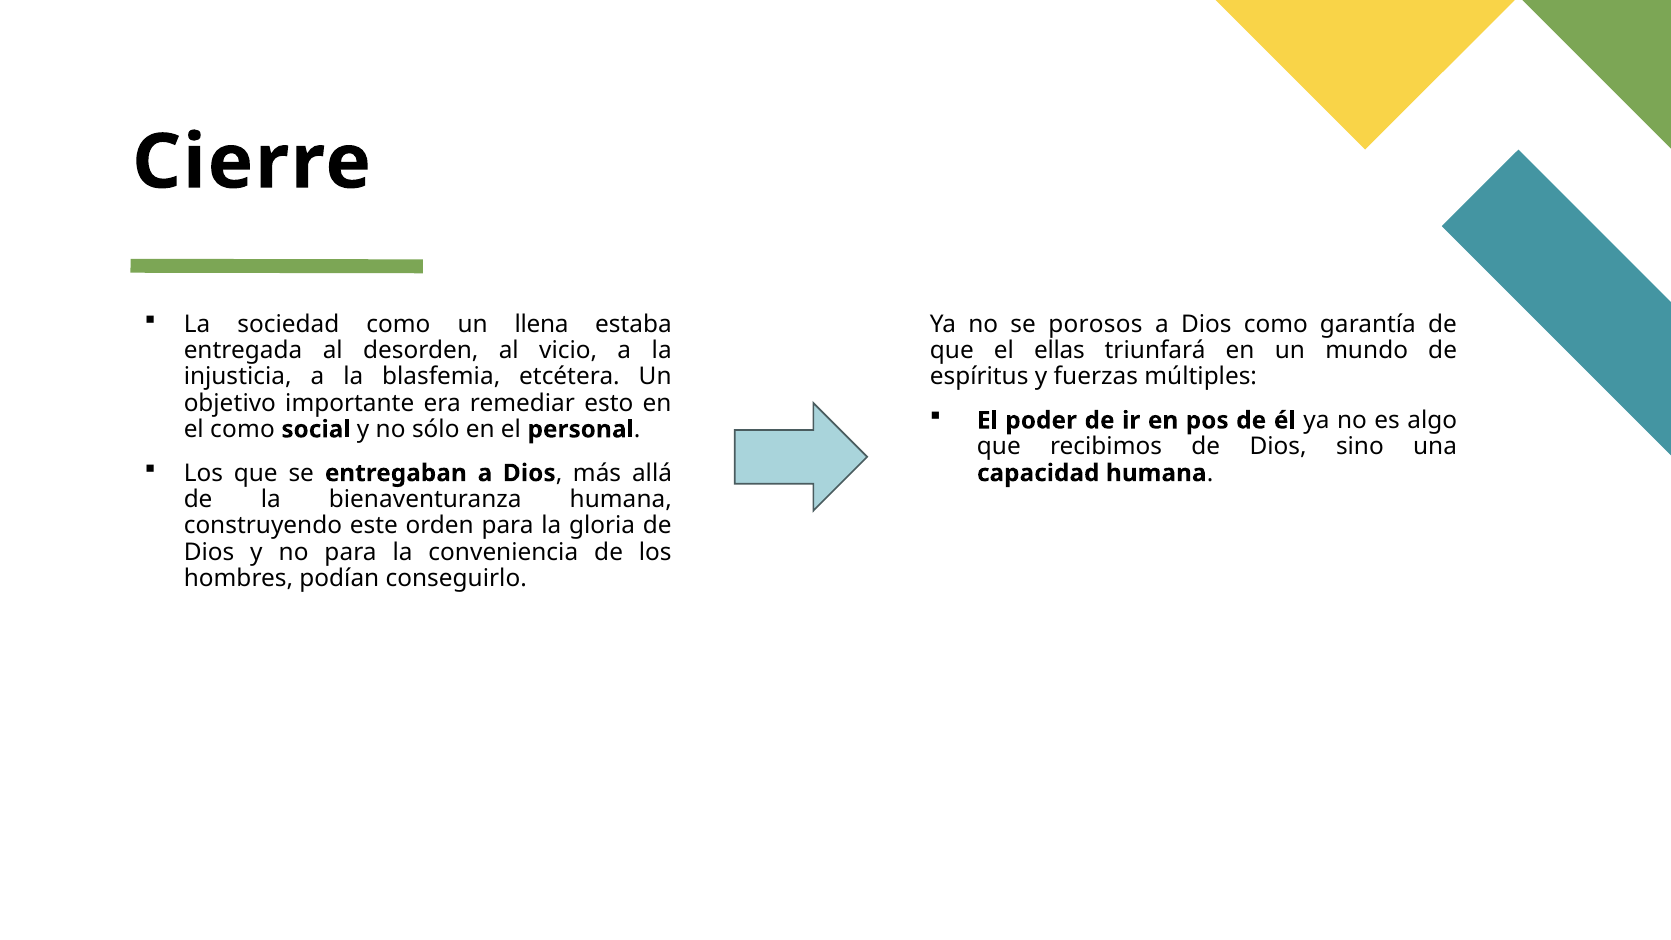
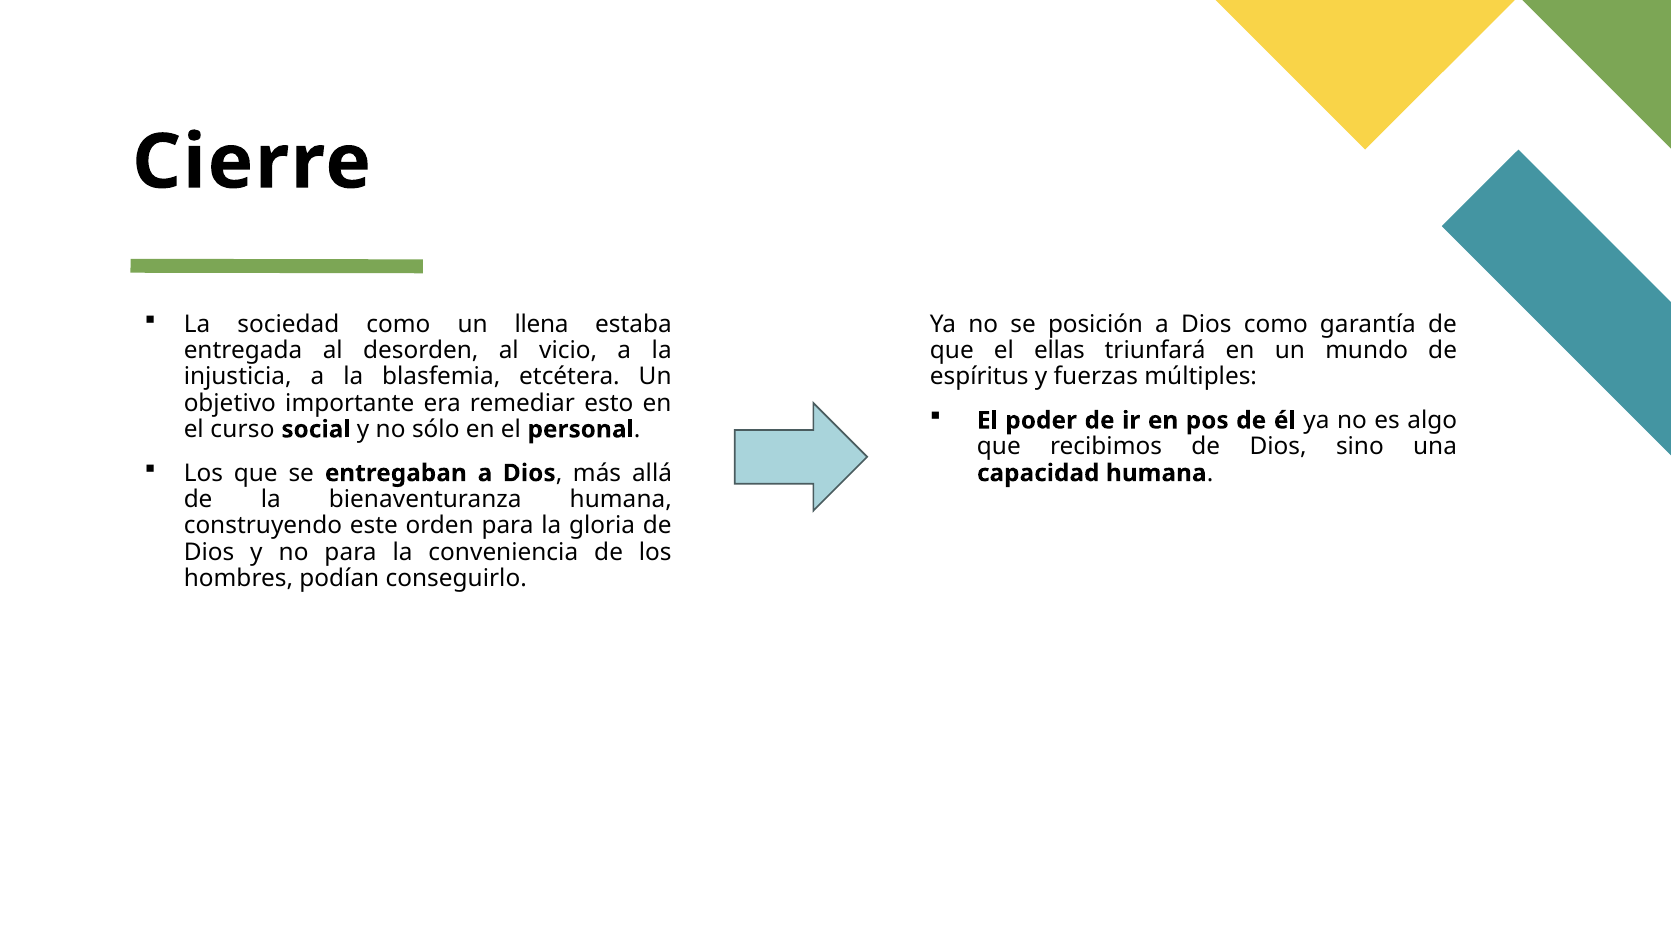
porosos: porosos -> posición (1096, 324)
el como: como -> curso (242, 429)
